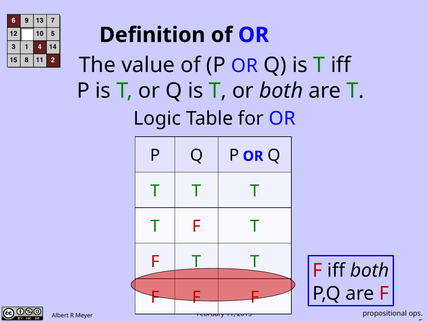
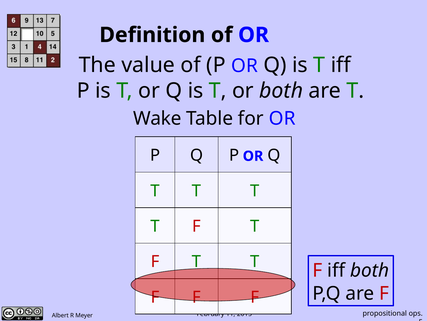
Logic: Logic -> Wake (157, 118)
